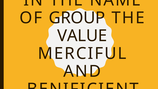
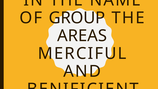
VALUE: VALUE -> AREAS (82, 36)
